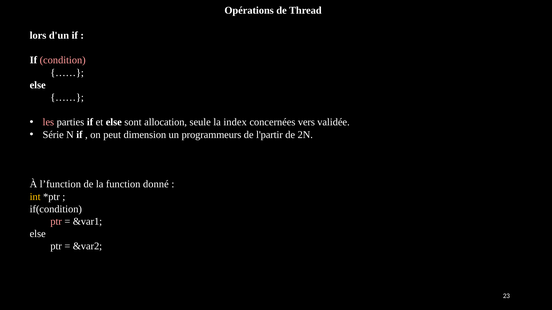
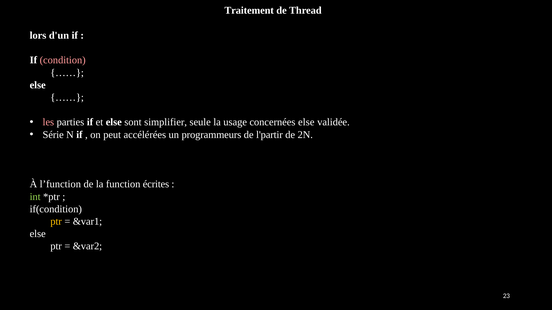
Opérations: Opérations -> Traitement (249, 11)
allocation: allocation -> simplifier (166, 122)
index: index -> usage (235, 122)
concernées vers: vers -> else (306, 122)
dimension: dimension -> accélérées (145, 135)
donné: donné -> écrites (156, 185)
int colour: yellow -> light green (35, 197)
ptr colour: pink -> yellow (56, 222)
